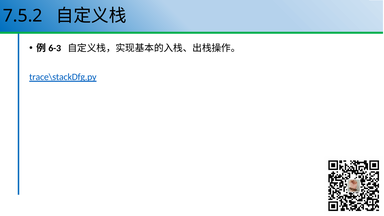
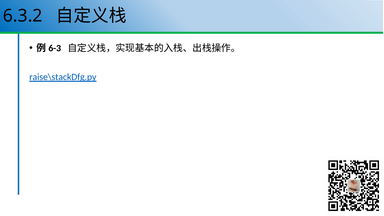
7.5.2: 7.5.2 -> 6.3.2 (23, 16)
trace\stackDfg.py: trace\stackDfg.py -> raise\stackDfg.py (63, 77)
